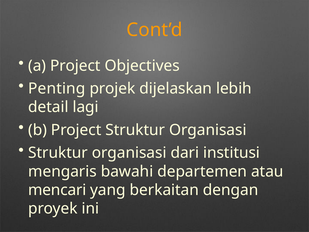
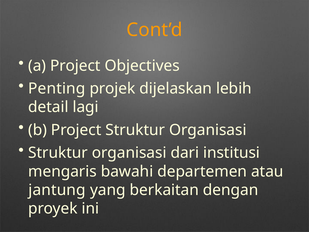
mencari: mencari -> jantung (57, 190)
